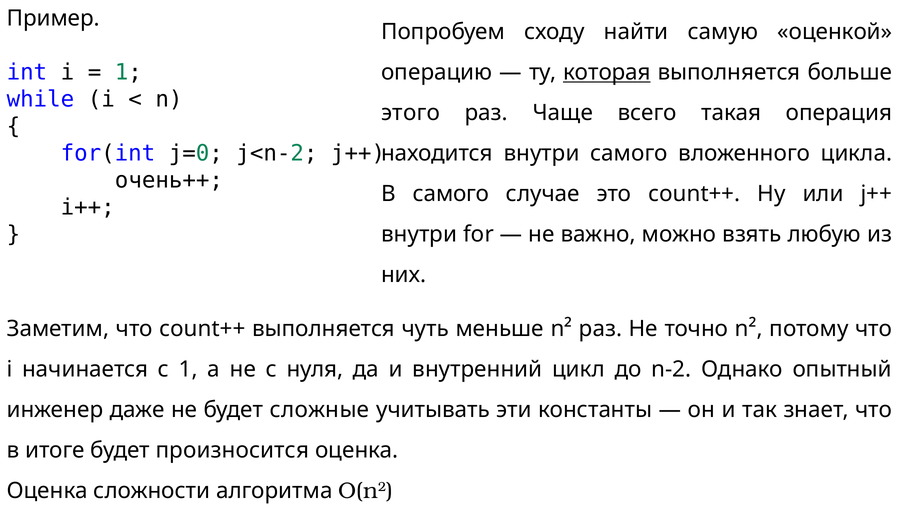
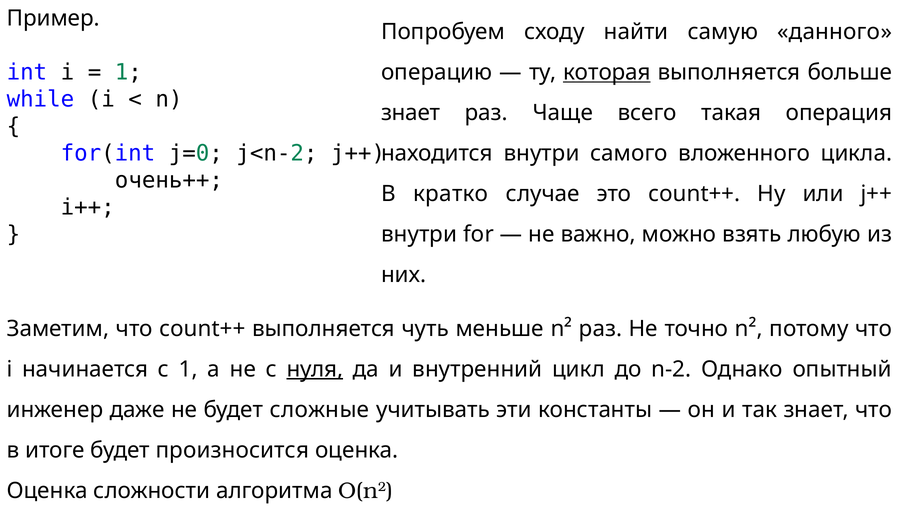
оценкой: оценкой -> данного (835, 32)
этого: этого -> знает (411, 113)
В самого: самого -> кратко (451, 194)
нуля underline: none -> present (315, 369)
